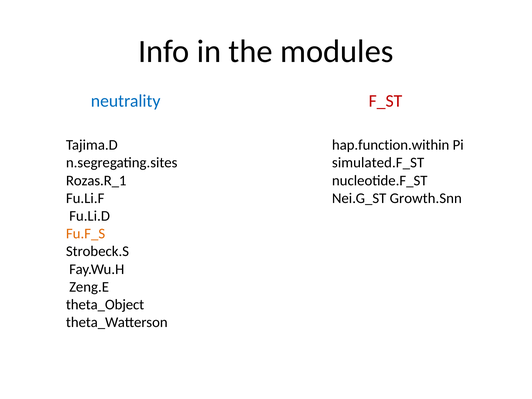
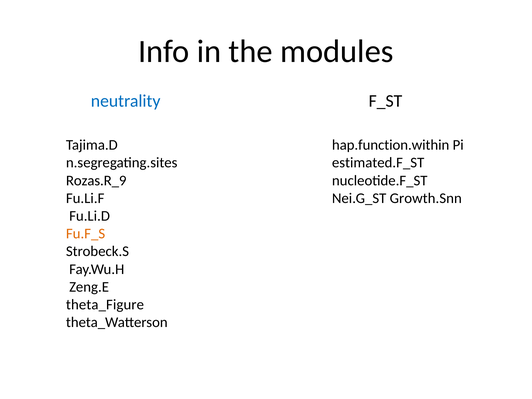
F_ST colour: red -> black (385, 101)
simulated.F_ST: simulated.F_ST -> estimated.F_ST (378, 163)
Rozas.R_1: Rozas.R_1 -> Rozas.R_9 (96, 180)
theta_Object: theta_Object -> theta_Figure (105, 305)
